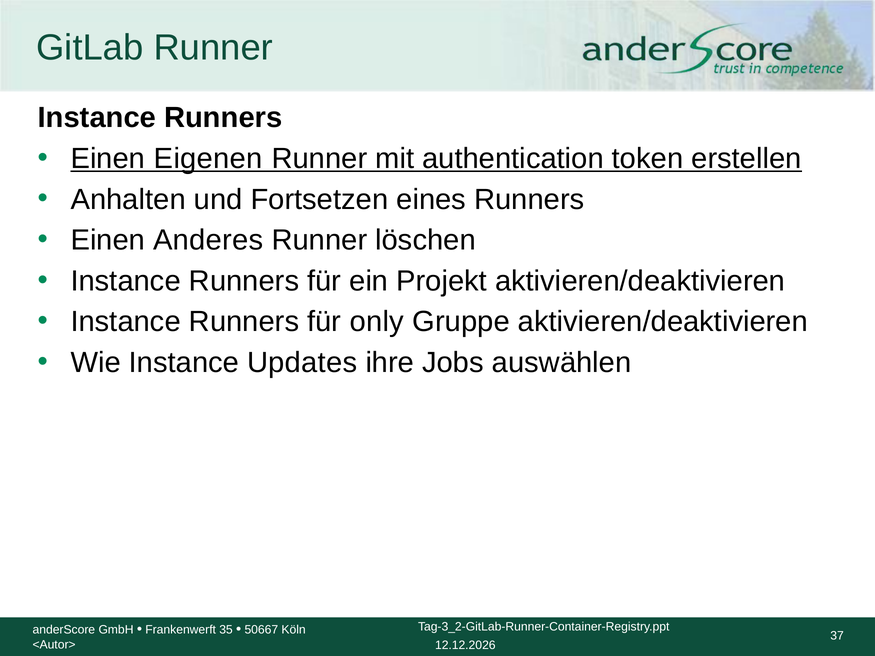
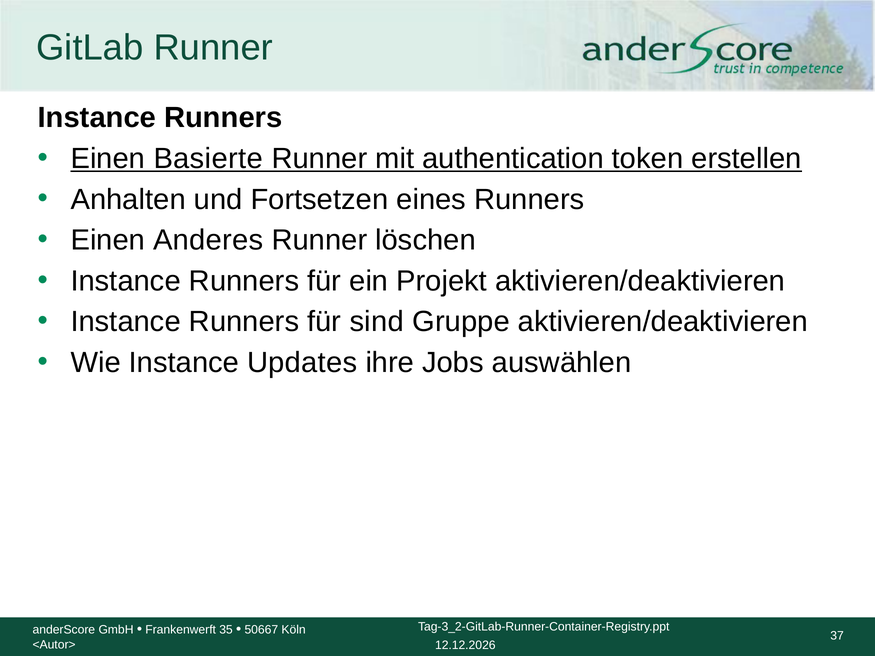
Eigenen: Eigenen -> Basierte (208, 159)
only: only -> sind (377, 322)
